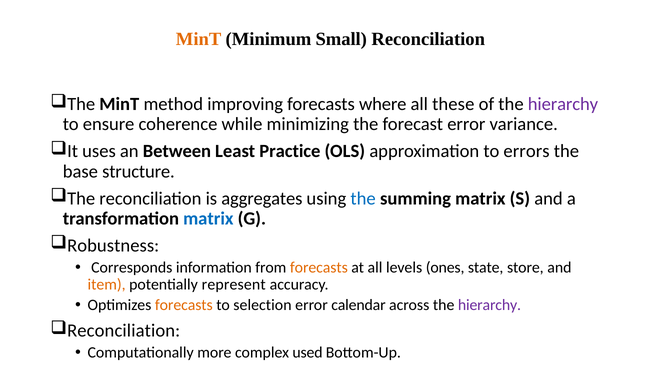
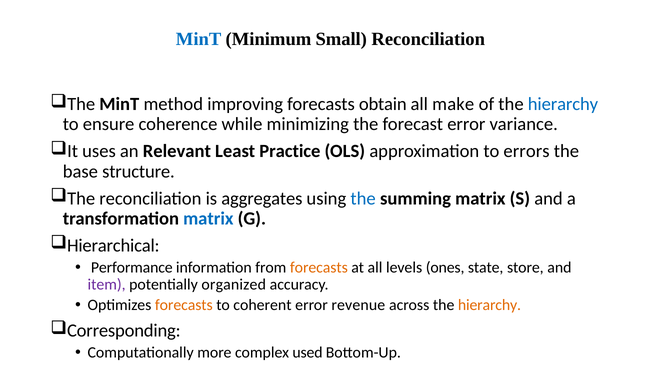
MinT colour: orange -> blue (199, 39)
where: where -> obtain (383, 104)
these: these -> make (453, 104)
hierarchy colour: purple -> blue (563, 104)
Between: Between -> Relevant (177, 151)
Robustness: Robustness -> Hierarchical (113, 245)
Corresponds: Corresponds -> Performance (132, 267)
item colour: orange -> purple (107, 285)
represent: represent -> organized (234, 285)
selection: selection -> coherent (262, 305)
calendar: calendar -> revenue (358, 305)
hierarchy colour: purple -> orange (489, 305)
Reconciliation: Reconciliation -> Corresponding (124, 331)
